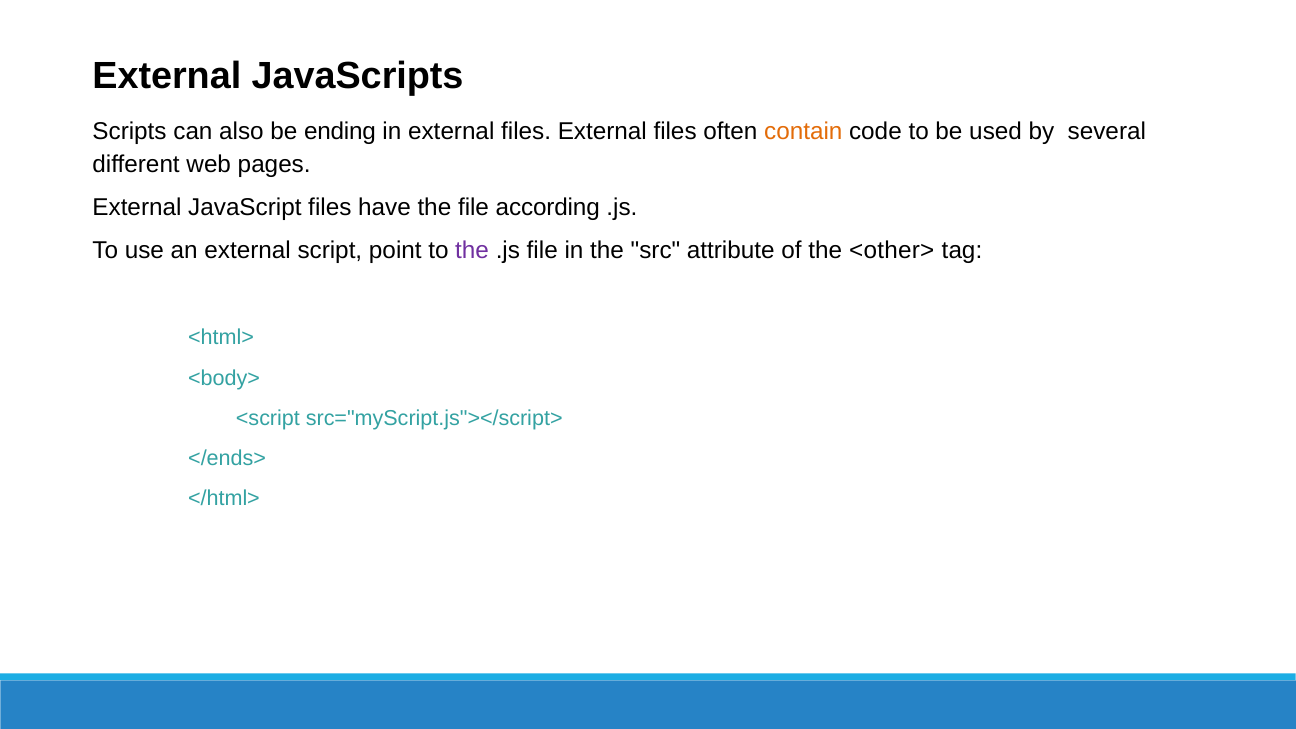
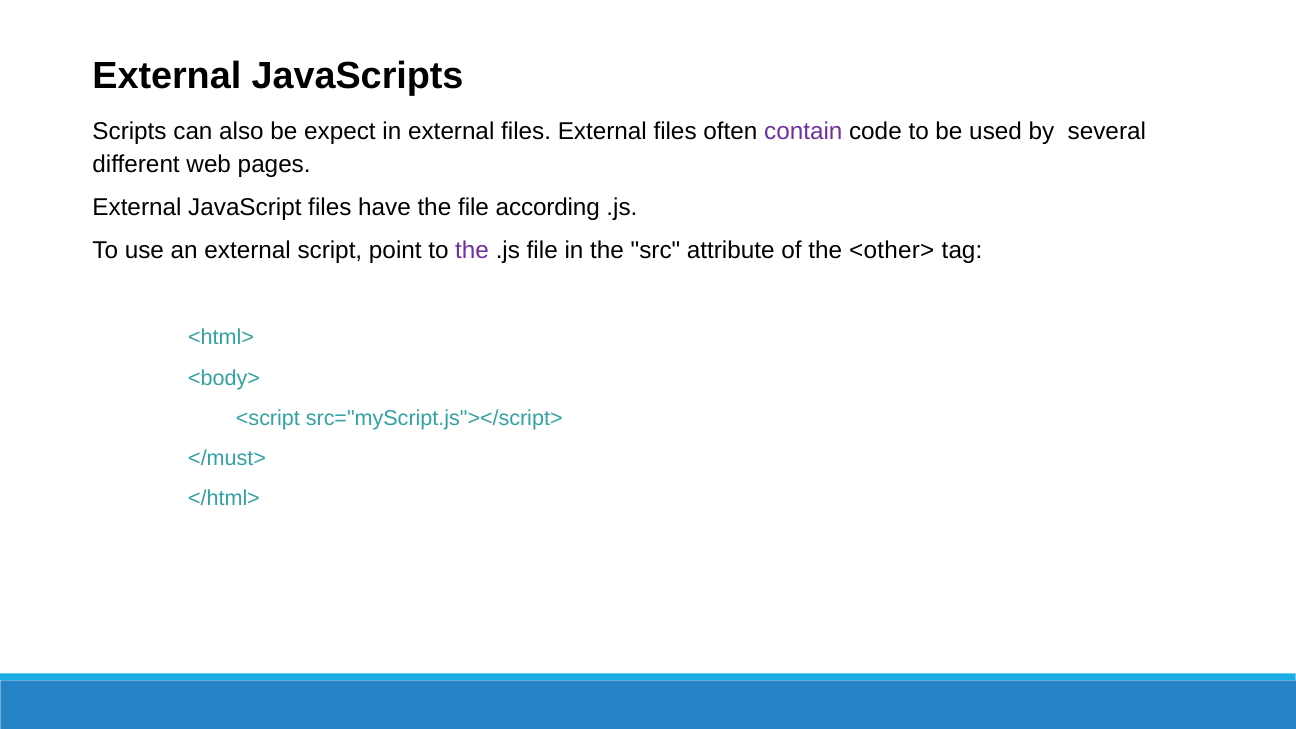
ending: ending -> expect (340, 132)
contain colour: orange -> purple (803, 132)
</ends>: </ends> -> </must> (227, 458)
